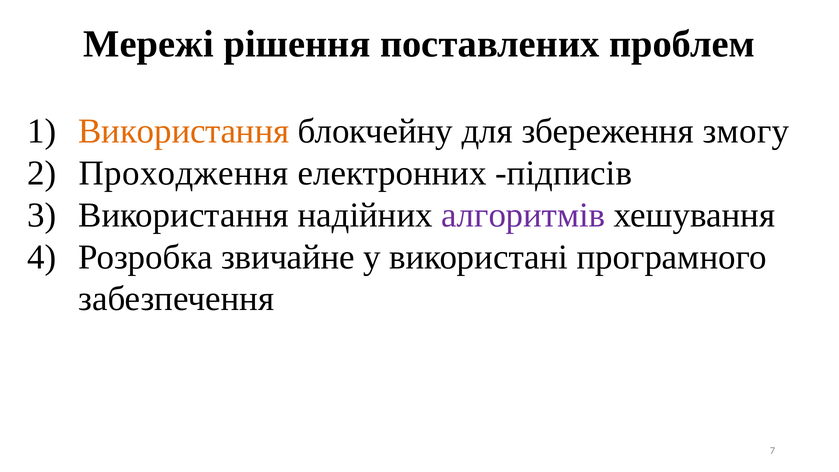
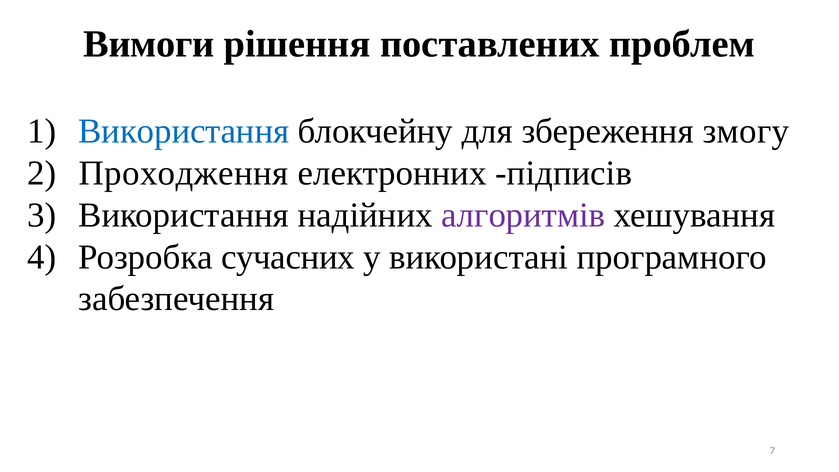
Мережі: Мережі -> Вимоги (149, 44)
Використання colour: orange -> blue (184, 131)
звичайне: звичайне -> сучасних (288, 257)
